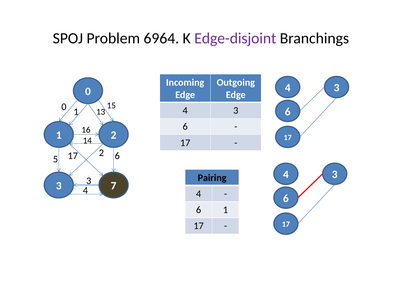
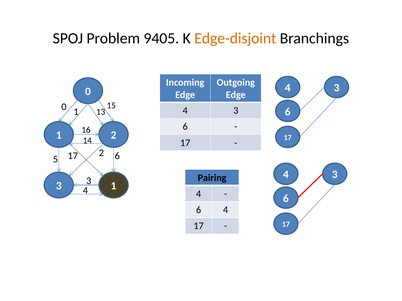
6964: 6964 -> 9405 (161, 38)
Edge-disjoint colour: purple -> orange (235, 38)
3 7: 7 -> 1 (114, 186)
6 1: 1 -> 4 (226, 210)
